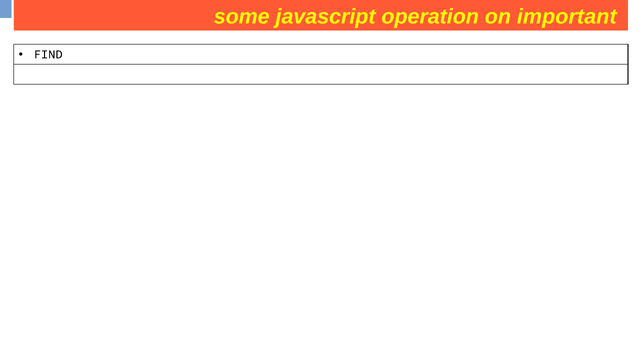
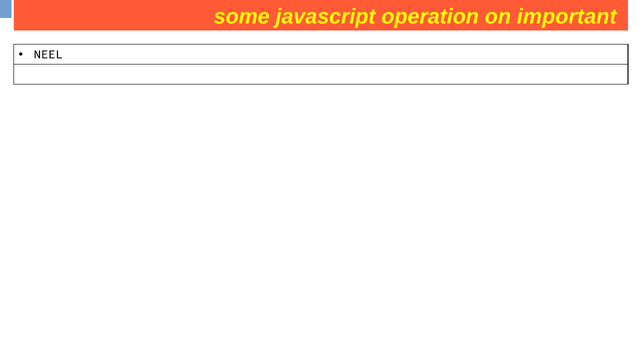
FIND: FIND -> NEEL (48, 54)
